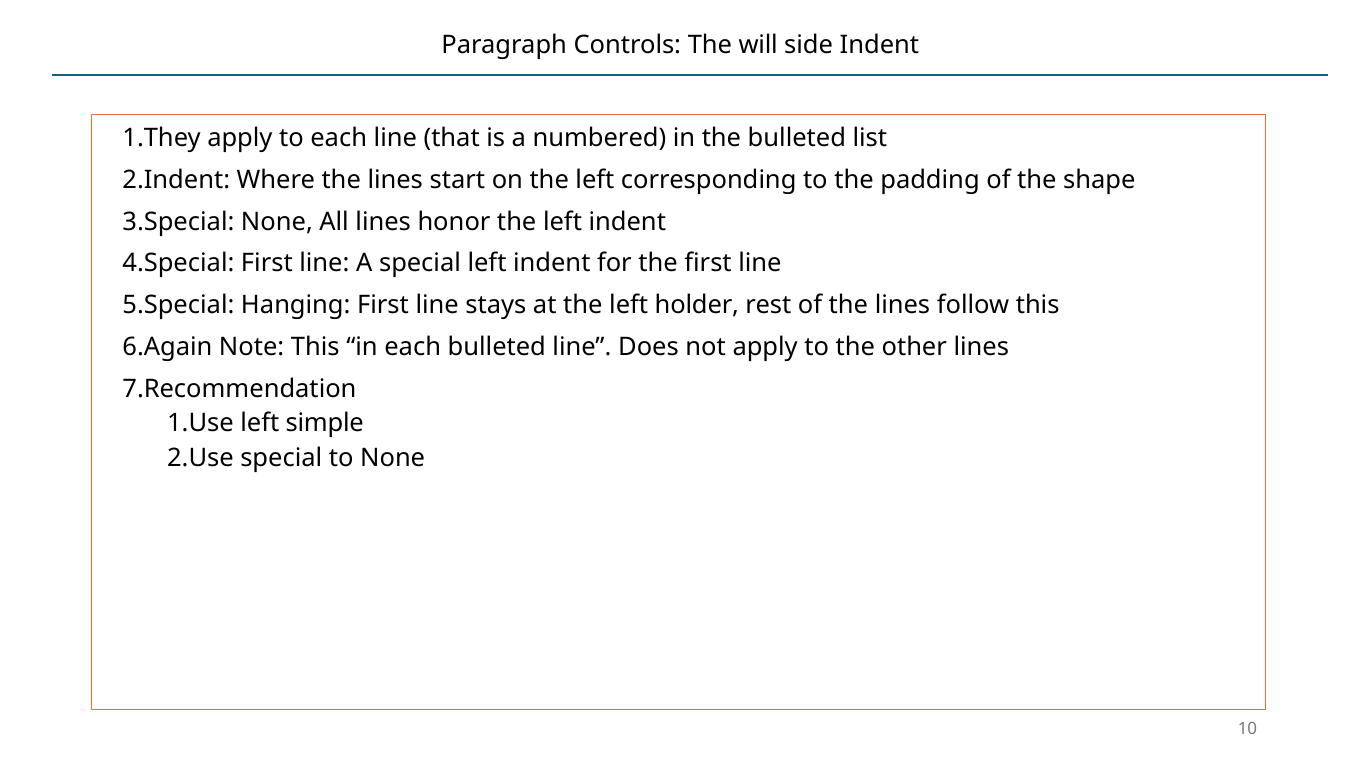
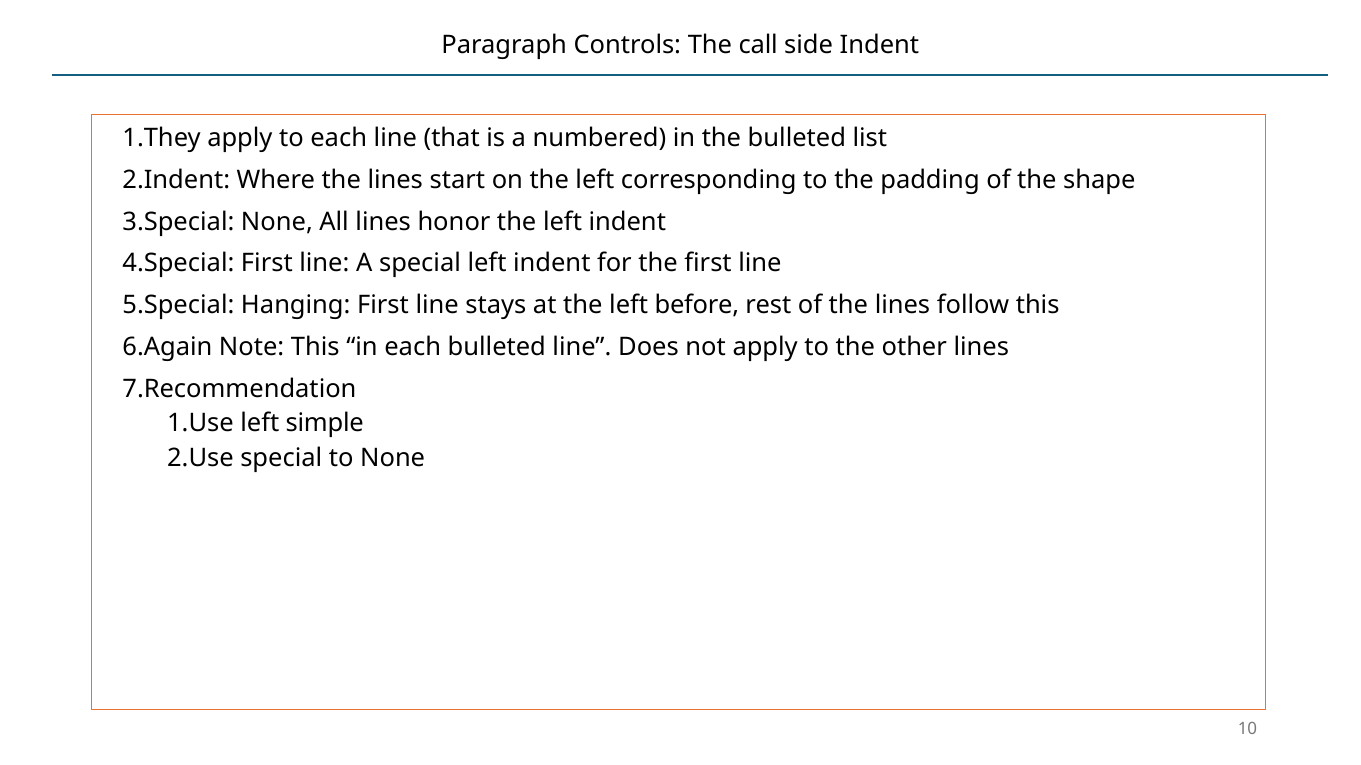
will: will -> call (758, 46)
holder: holder -> before (697, 305)
